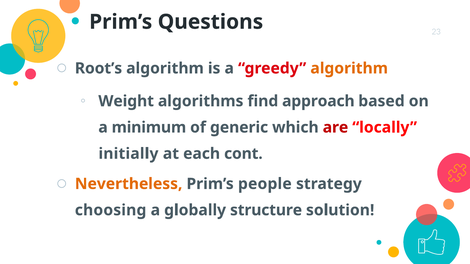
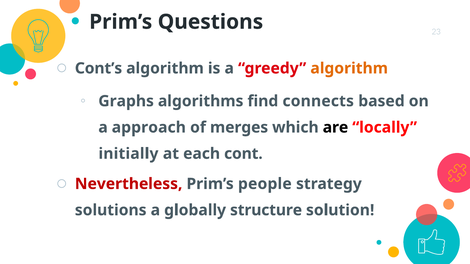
Root’s: Root’s -> Cont’s (99, 68)
Weight: Weight -> Graphs (126, 101)
approach: approach -> connects (318, 101)
minimum: minimum -> approach (149, 128)
generic: generic -> merges (239, 128)
are colour: red -> black (335, 128)
Nevertheless colour: orange -> red (129, 184)
choosing: choosing -> solutions (111, 210)
